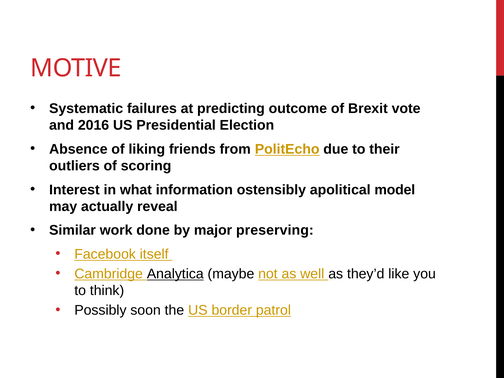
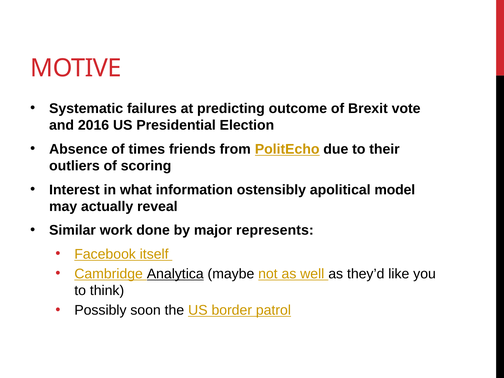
liking: liking -> times (147, 149)
preserving: preserving -> represents (275, 230)
